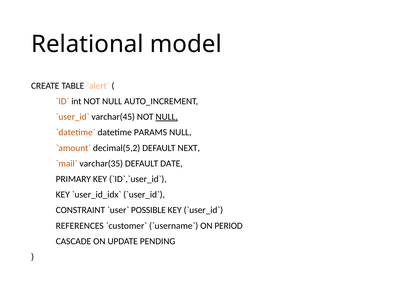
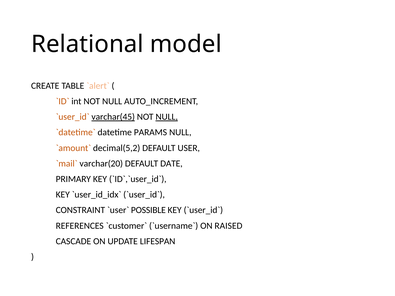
varchar(45 underline: none -> present (113, 117)
NEXT: NEXT -> USER (189, 148)
varchar(35: varchar(35 -> varchar(20 (101, 164)
PERIOD: PERIOD -> RAISED (228, 226)
PENDING: PENDING -> LIFESPAN (158, 241)
